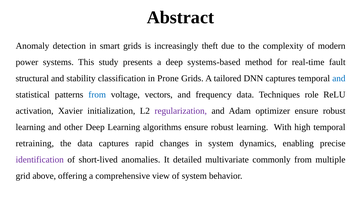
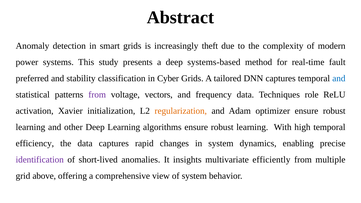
structural: structural -> preferred (32, 78)
Prone: Prone -> Cyber (168, 78)
from colour: blue -> purple (97, 95)
regularization colour: purple -> orange (181, 111)
retraining: retraining -> efficiency (35, 143)
detailed: detailed -> insights (187, 160)
commonly: commonly -> efficiently (271, 160)
